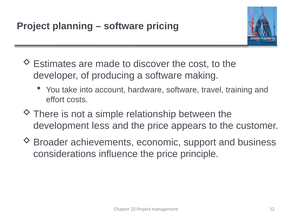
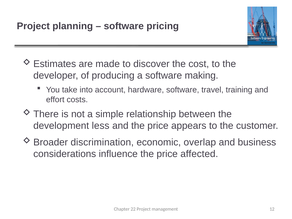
achievements: achievements -> discrimination (102, 142)
support: support -> overlap (200, 142)
principle: principle -> affected (199, 154)
